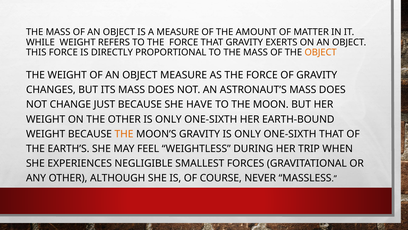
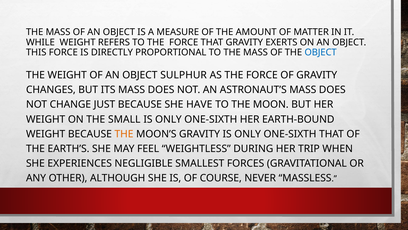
OBJECT colour: orange -> blue (321, 52)
OBJECT MEASURE: MEASURE -> SULPHUR (184, 75)
THE OTHER: OTHER -> SMALL (124, 119)
